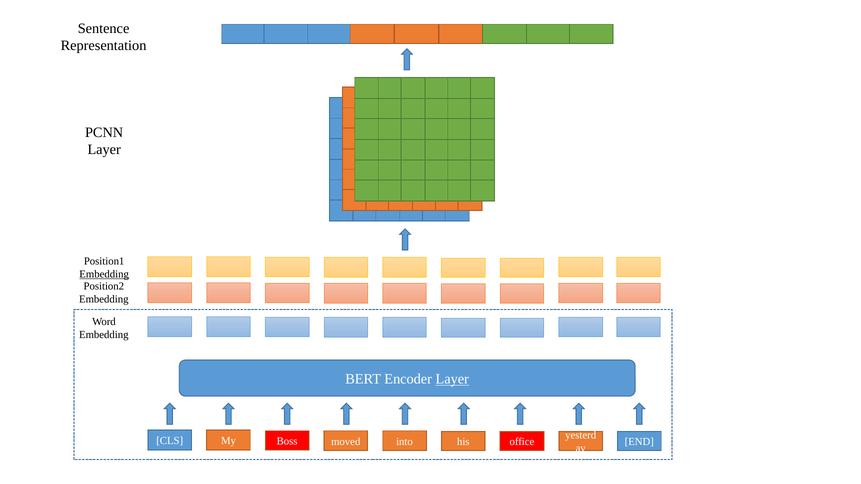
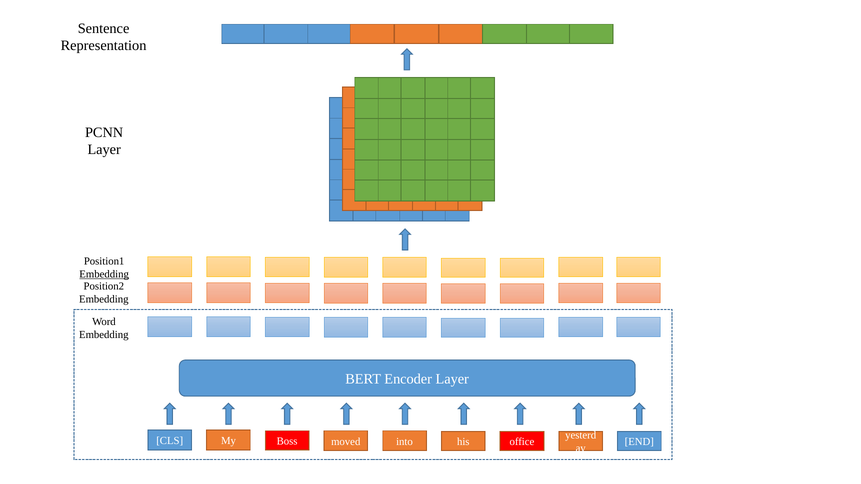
Layer underline: present -> none (452, 379)
